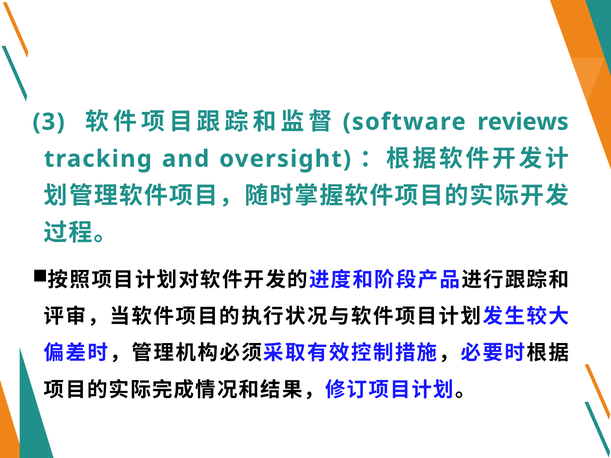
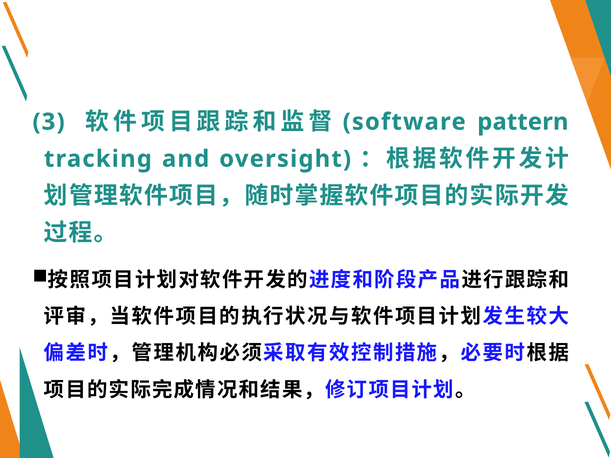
reviews: reviews -> pattern (523, 122)
